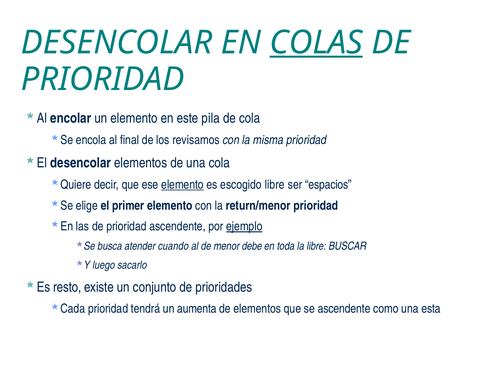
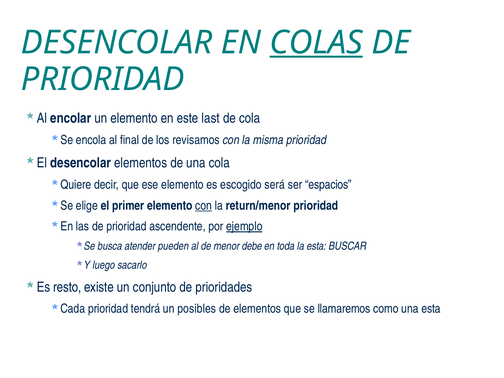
pila: pila -> last (211, 118)
elemento underline: present -> none (182, 185)
escogido libre: libre -> será (275, 185)
con underline: none -> present (204, 206)
cuando: cuando -> pueden (173, 246)
la libre: libre -> esta (317, 246)
aumenta: aumenta -> posibles (197, 309)
se ascendente: ascendente -> llamaremos (344, 309)
